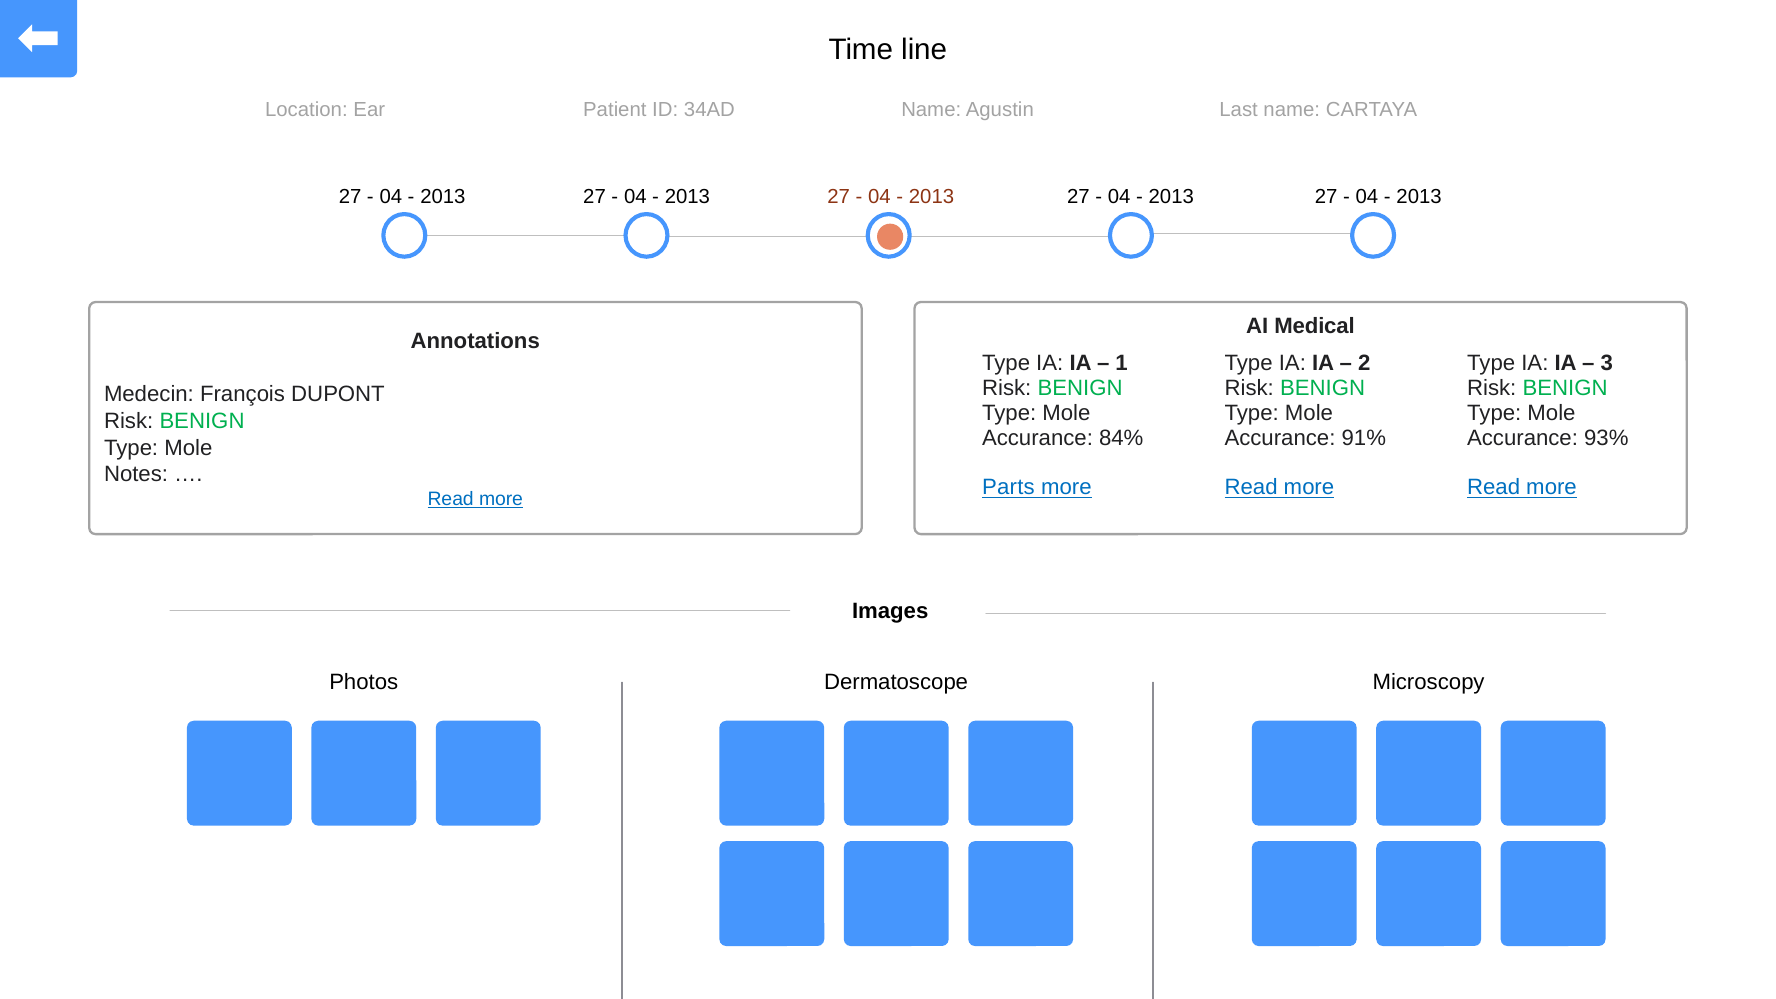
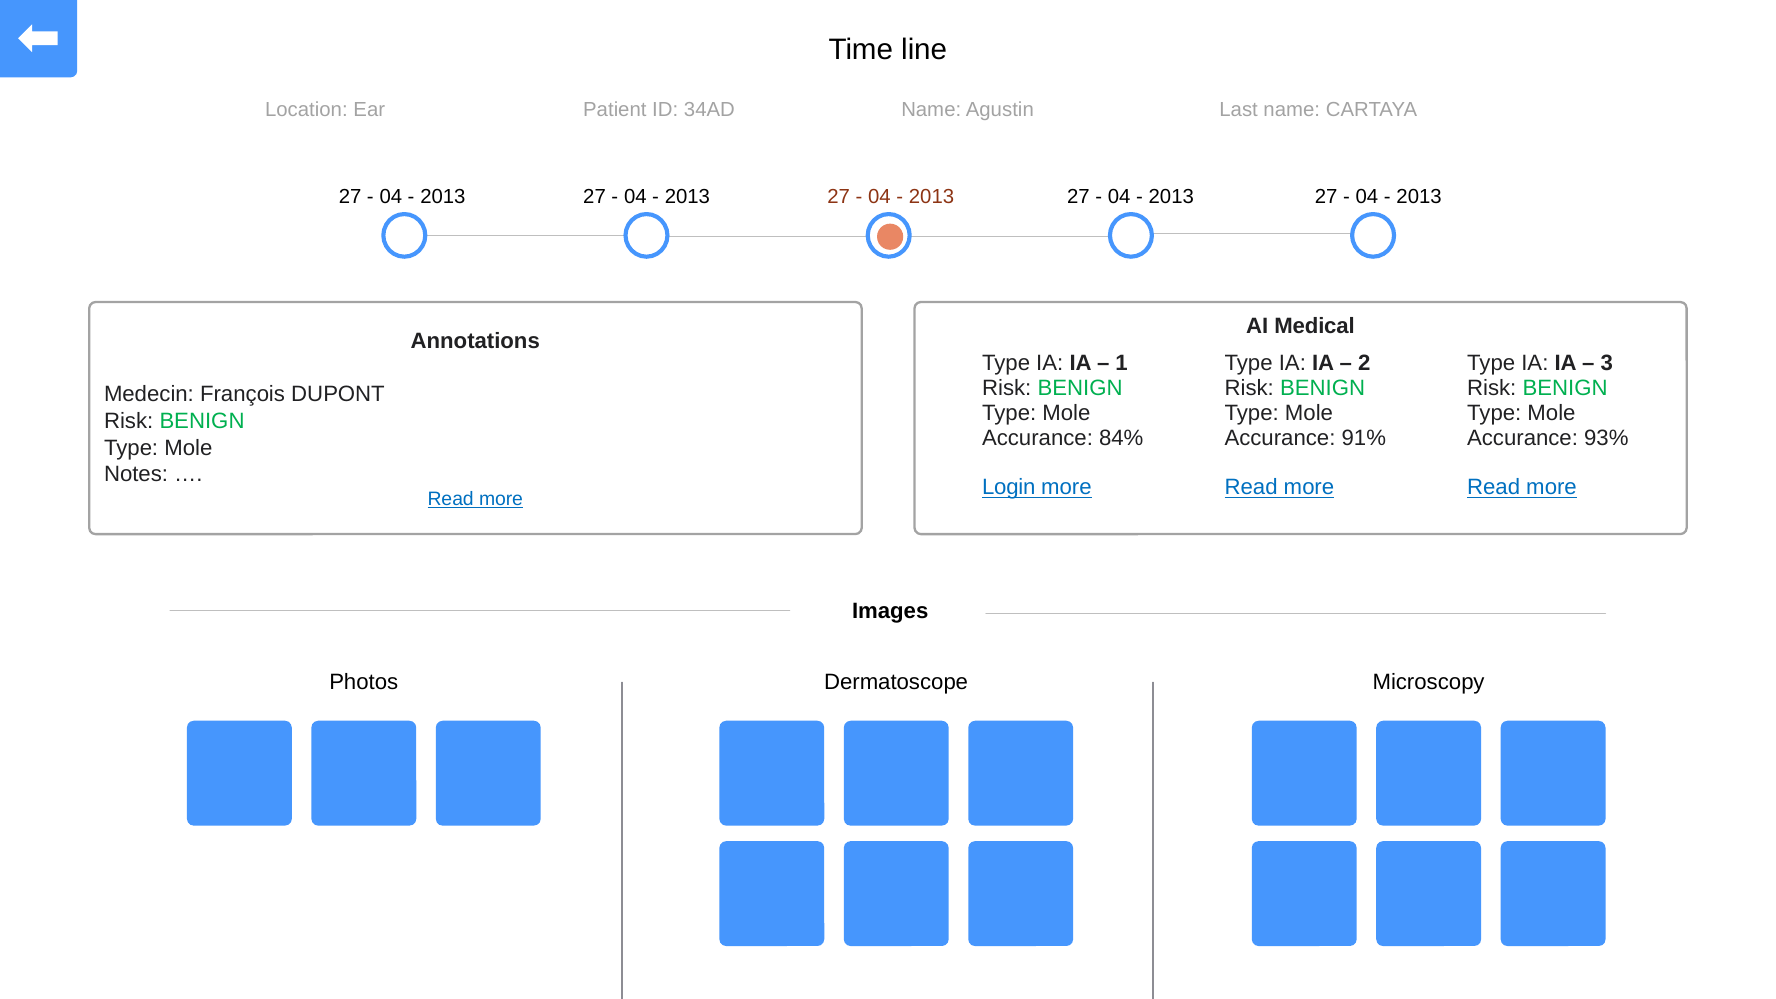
Parts: Parts -> Login (1009, 487)
